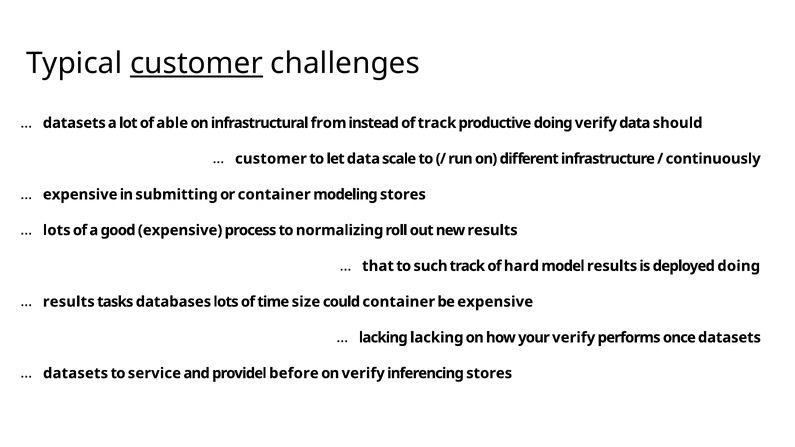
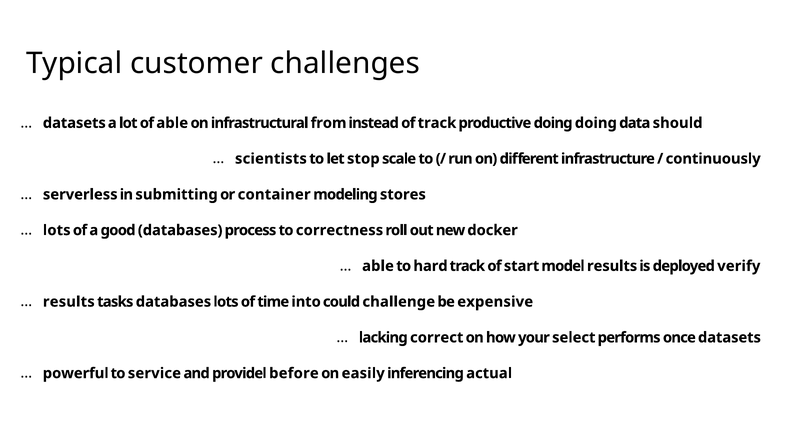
customer underline: present -> none (196, 64)
doing verify: verify -> doing (596, 123)
customer: customer -> scientists (271, 159)
let data: data -> stop (363, 159)
expensive: expensive -> serverless (80, 195)
good expensive: expensive -> databases (180, 230)
normalizing: normalizing -> correctness (340, 230)
new results: results -> docker (493, 230)
that: that -> able (378, 266)
such: such -> hard (431, 266)
hard: hard -> start (522, 266)
deployed doing: doing -> verify (739, 266)
size: size -> into (306, 302)
could container: container -> challenge (399, 302)
lacking lacking: lacking -> correct (437, 338)
your verify: verify -> select (574, 338)
datasets: datasets -> powerful (76, 373)
on verify: verify -> easily (363, 373)
inferencing stores: stores -> actual (489, 373)
